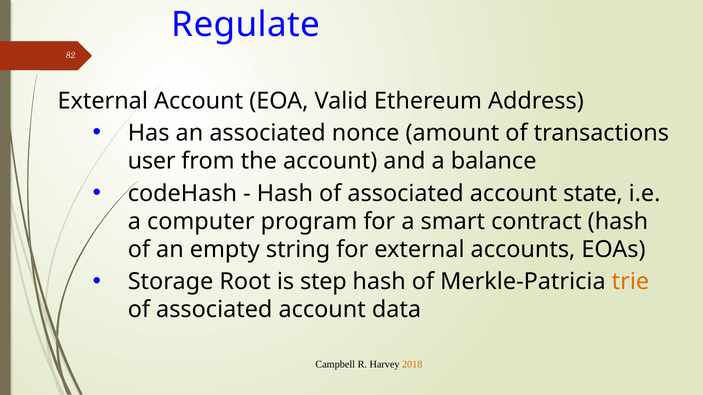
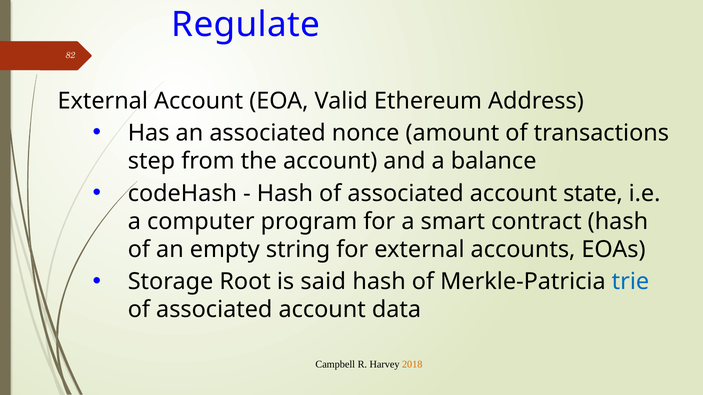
user: user -> step (151, 161)
step: step -> said (323, 282)
trie colour: orange -> blue (630, 282)
